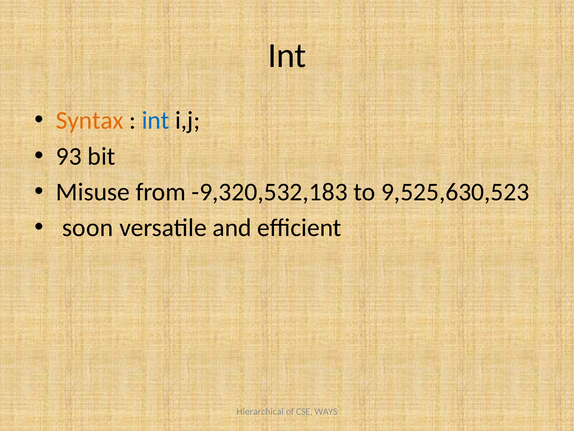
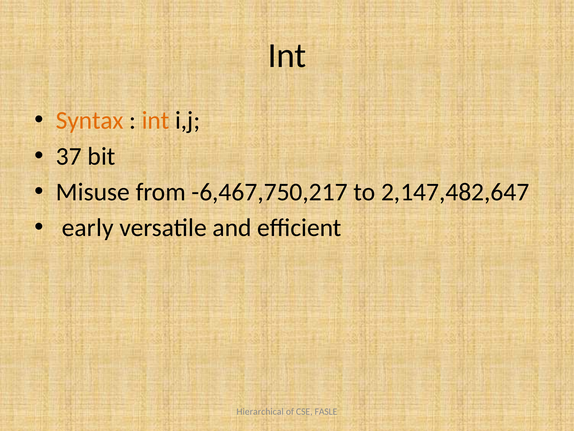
int colour: blue -> orange (156, 120)
93: 93 -> 37 (69, 156)
-9,320,532,183: -9,320,532,183 -> -6,467,750,217 (270, 192)
9,525,630,523: 9,525,630,523 -> 2,147,482,647 (455, 192)
soon: soon -> early (88, 228)
WAYS: WAYS -> FASLE (326, 411)
